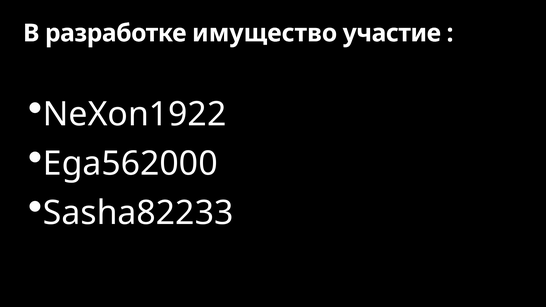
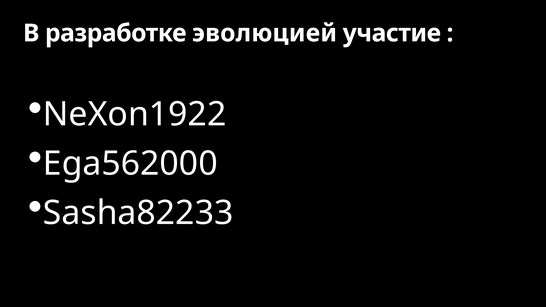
имущество: имущество -> эволюцией (265, 33)
